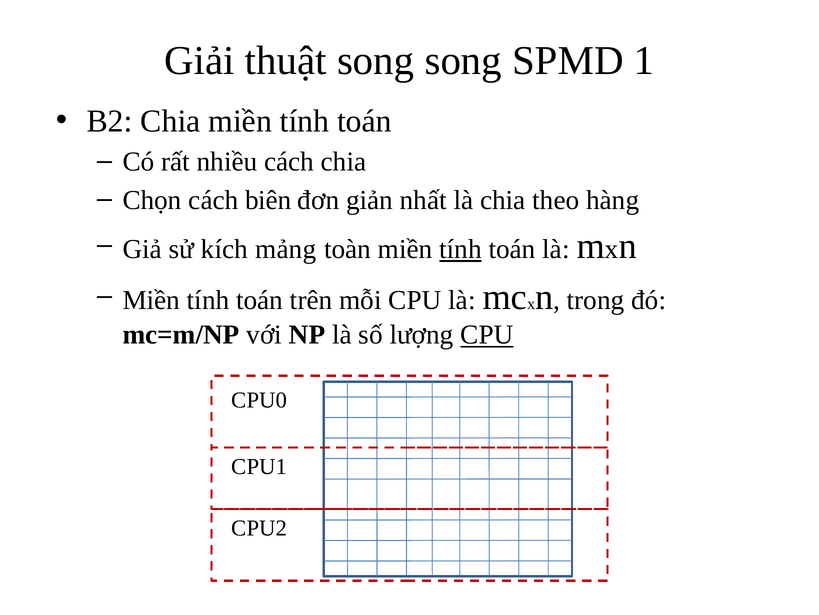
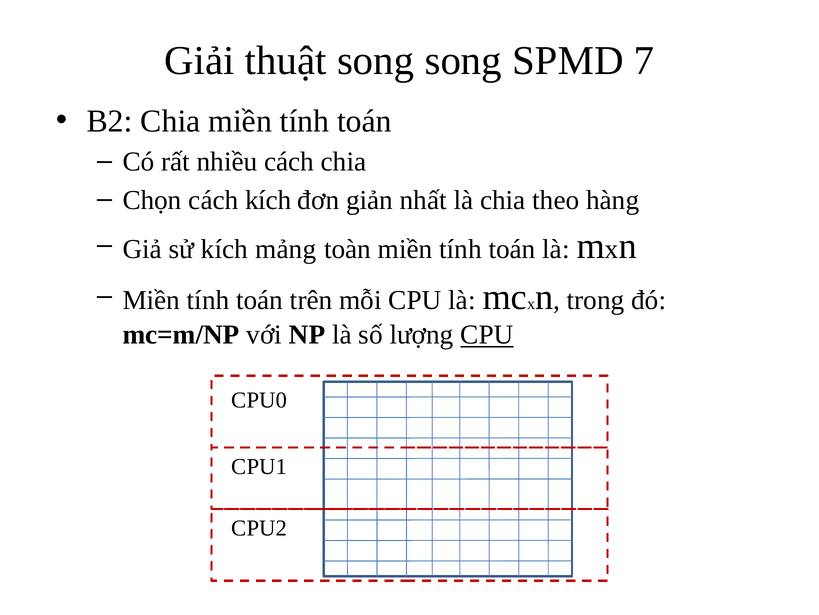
1: 1 -> 7 (644, 61)
cách biên: biên -> kích (268, 200)
tính underline: present -> none (461, 249)
